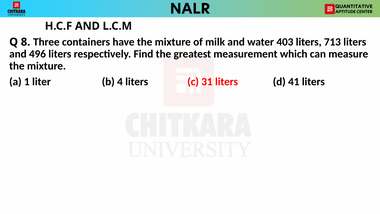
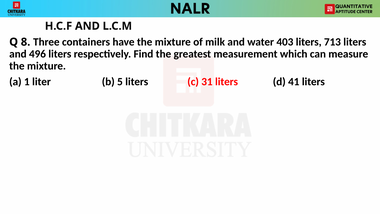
4: 4 -> 5 (120, 82)
